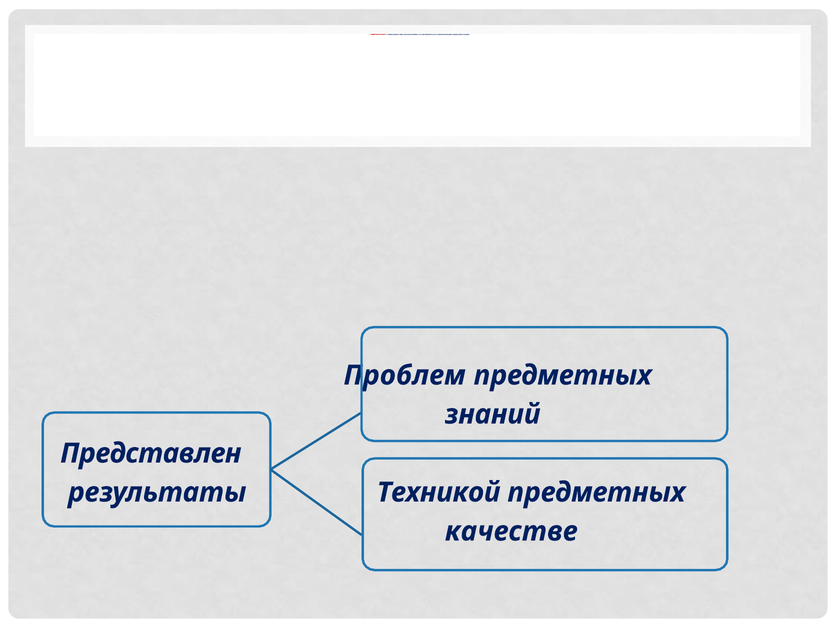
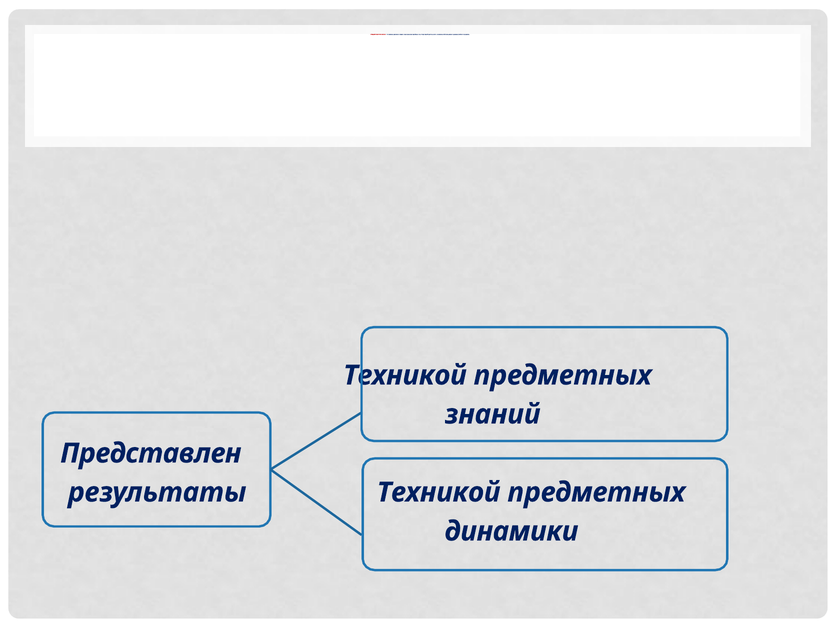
Проблем: Проблем -> Техникой (405, 375)
качестве: качестве -> динамики (512, 531)
